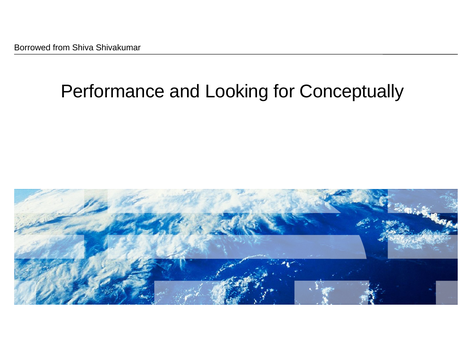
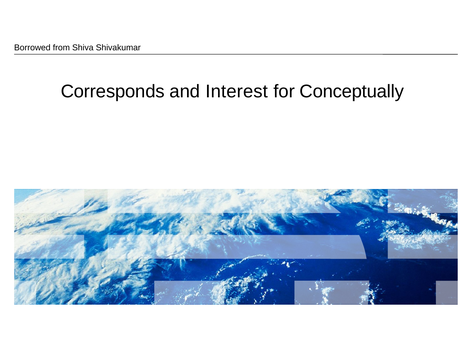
Performance: Performance -> Corresponds (113, 91)
Looking: Looking -> Interest (237, 91)
